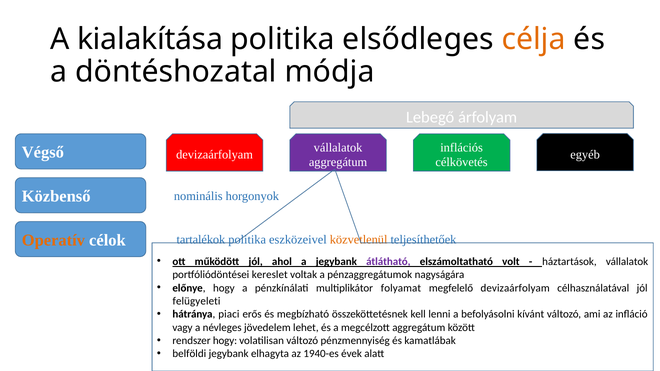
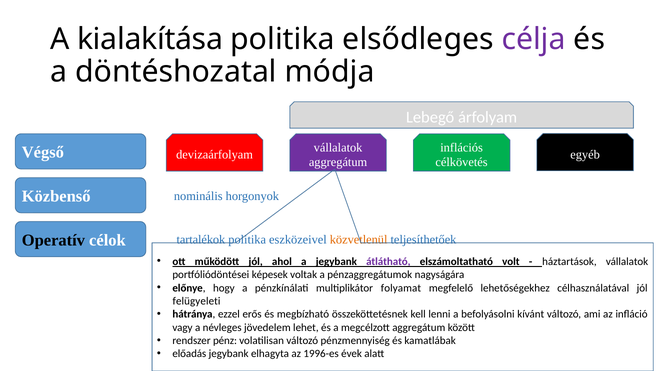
célja colour: orange -> purple (534, 39)
Operatív colour: orange -> black (53, 240)
kereslet: kereslet -> képesek (270, 275)
megfelelő devizaárfolyam: devizaárfolyam -> lehetőségekhez (515, 288)
piaci: piaci -> ezzel (229, 314)
rendszer hogy: hogy -> pénz (225, 341)
belföldi: belföldi -> előadás (189, 354)
1940-es: 1940-es -> 1996-es (321, 354)
